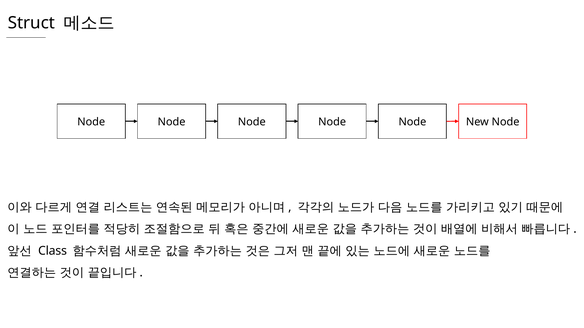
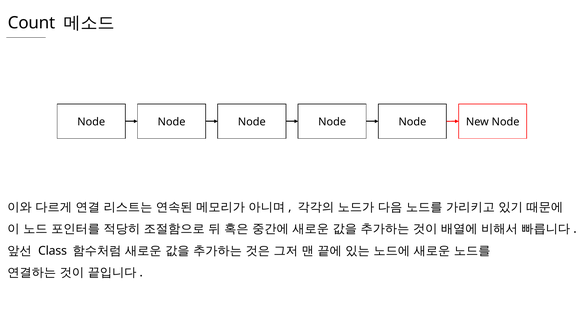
Struct: Struct -> Count (32, 23)
